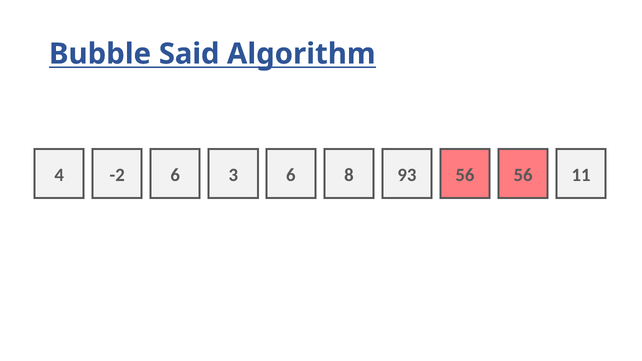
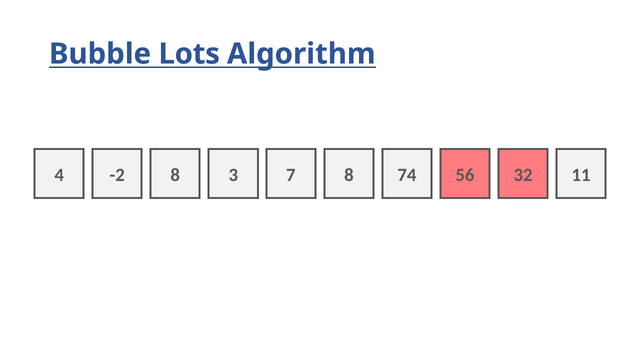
Said: Said -> Lots (189, 54)
-2 6: 6 -> 8 (175, 175)
3 6: 6 -> 7 (291, 175)
93: 93 -> 74 (407, 175)
56 56: 56 -> 32 (523, 175)
